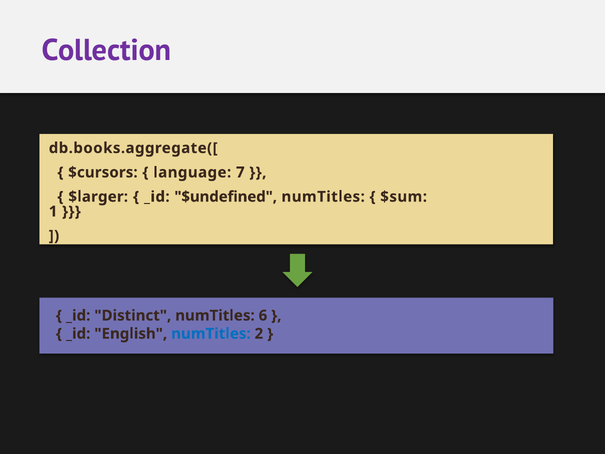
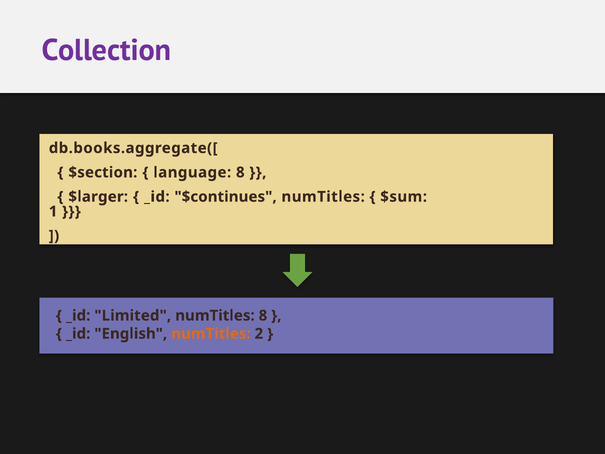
$cursors: $cursors -> $section (103, 172)
language 7: 7 -> 8 (240, 172)
$undefined: $undefined -> $continues (226, 197)
Distinct: Distinct -> Limited (133, 315)
numTitles 6: 6 -> 8 (263, 315)
numTitles colour: blue -> orange (211, 334)
